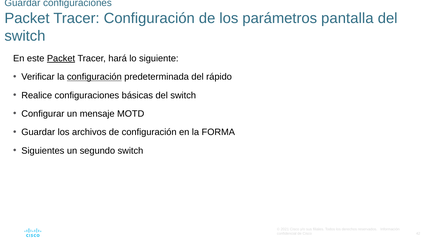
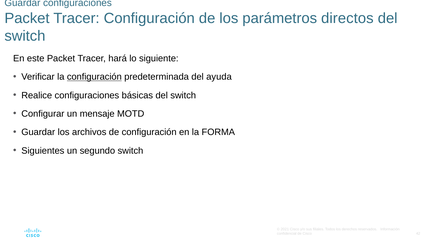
pantalla: pantalla -> directos (347, 18)
Packet underline: present -> none (61, 59)
rápido: rápido -> ayuda (219, 77)
